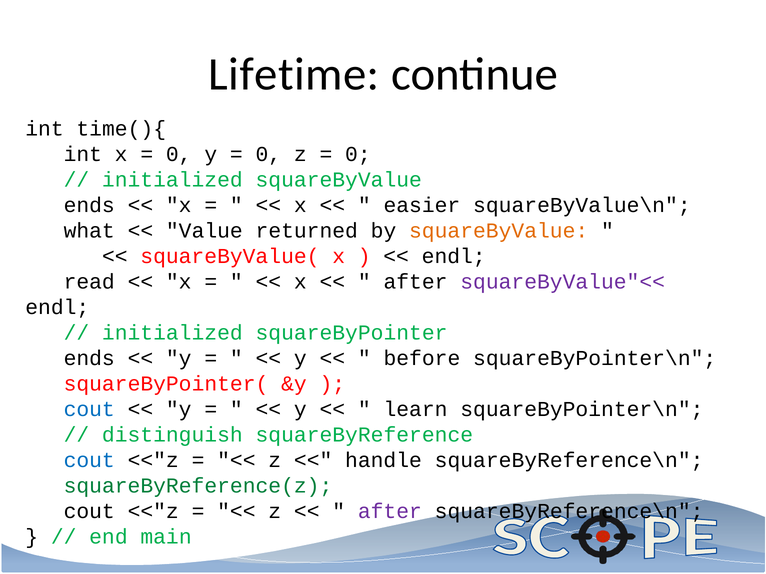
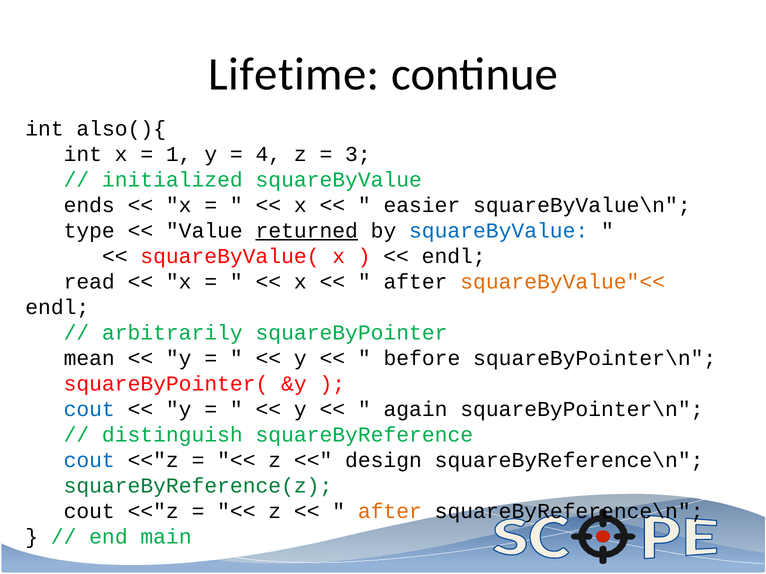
time(){: time(){ -> also(){ (121, 129)
0: 0 -> 1 (179, 154)
0: 0 -> 4 (268, 154)
0: 0 -> 3 (358, 154)
what: what -> type (89, 231)
returned underline: none -> present (307, 231)
squareByValue colour: orange -> blue (499, 231)
squareByValue"<< colour: purple -> orange (563, 282)
initialized: initialized -> arbitrarily (172, 333)
ends: ends -> mean (89, 359)
learn: learn -> again (416, 410)
handle: handle -> design (383, 461)
after colour: purple -> orange (390, 512)
